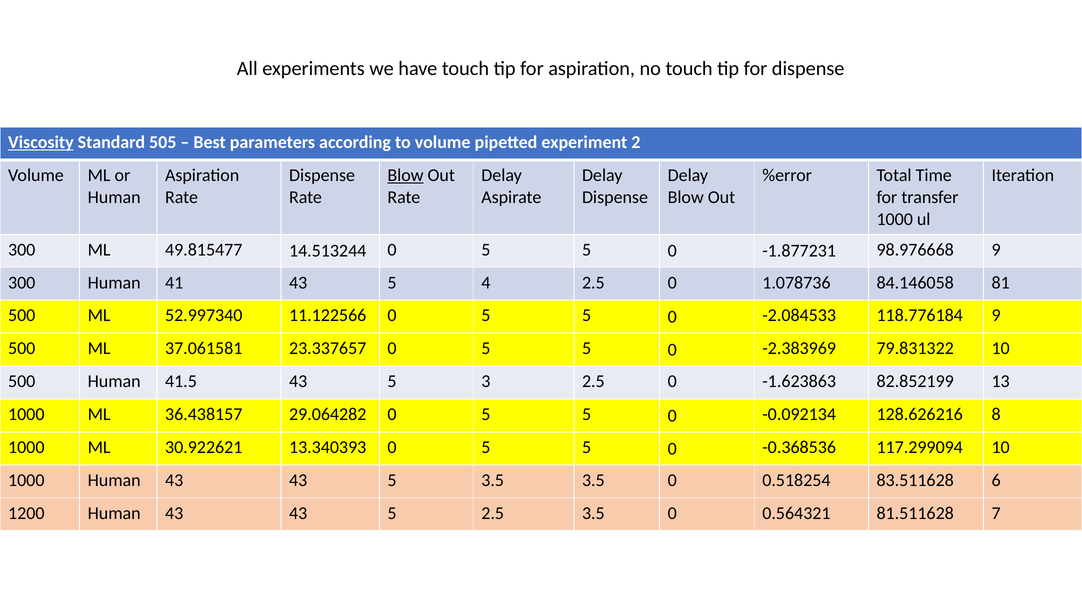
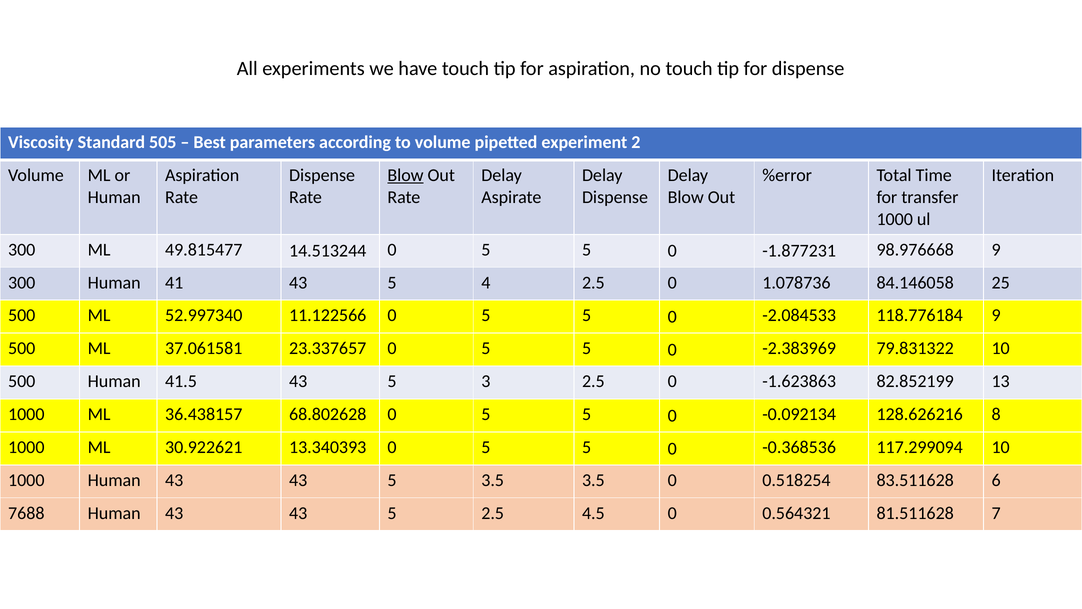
Viscosity underline: present -> none (41, 142)
81: 81 -> 25 (1001, 282)
29.064282: 29.064282 -> 68.802628 (328, 414)
1200: 1200 -> 7688 (26, 513)
2.5 3.5: 3.5 -> 4.5 (593, 513)
